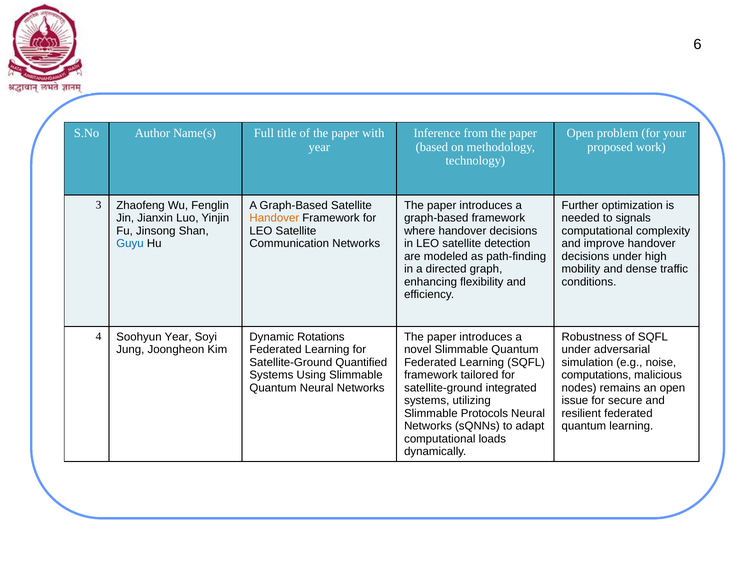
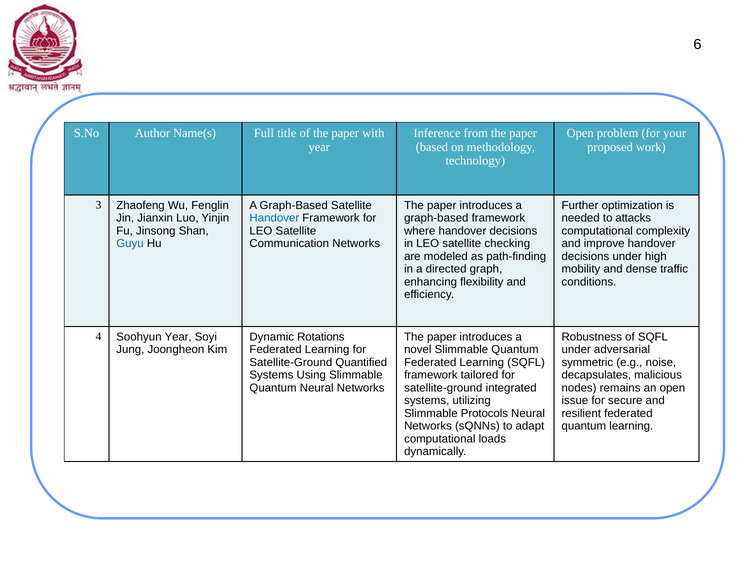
Handover colour: orange -> blue (274, 218)
signals: signals -> attacks (633, 218)
detection: detection -> checking (507, 243)
simulation: simulation -> symmetric (587, 362)
computations: computations -> decapsulates (596, 375)
